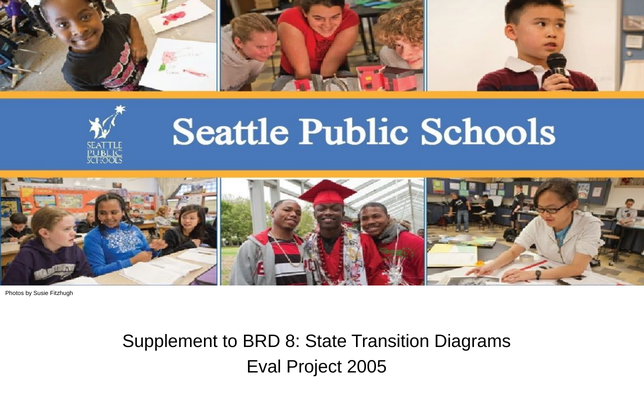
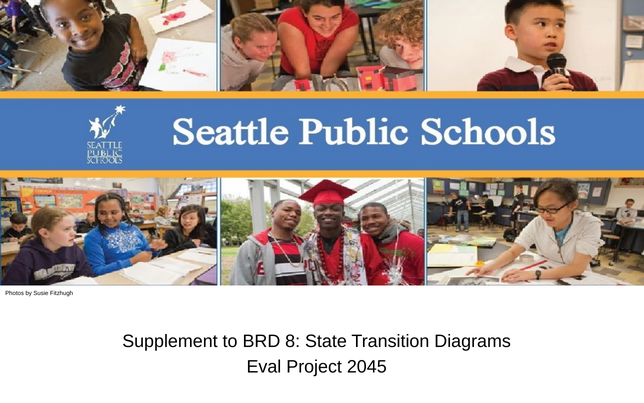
2005: 2005 -> 2045 (367, 366)
